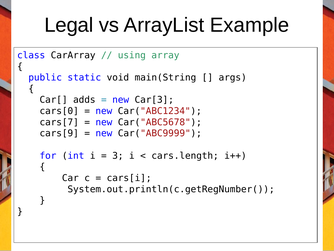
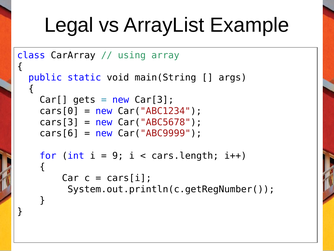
adds: adds -> gets (84, 100)
cars[7: cars[7 -> cars[3 (59, 122)
cars[9: cars[9 -> cars[6 (59, 133)
3: 3 -> 9 (118, 155)
